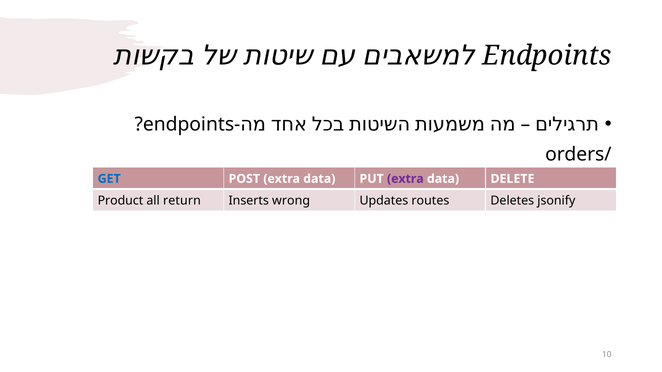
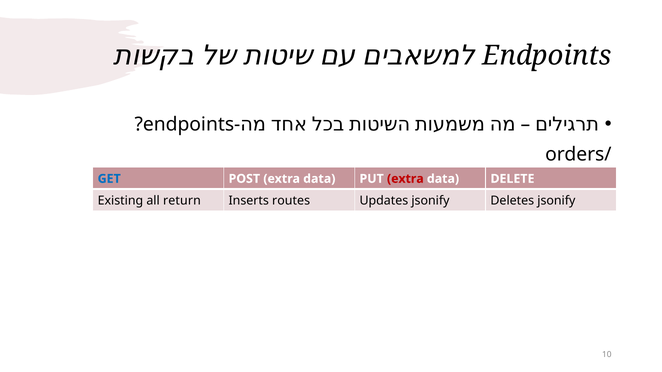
extra colour: purple -> red (405, 179)
Product: Product -> Existing (120, 201)
wrong: wrong -> routes (291, 201)
Updates routes: routes -> jsonify (430, 201)
